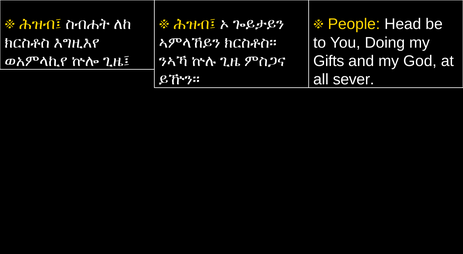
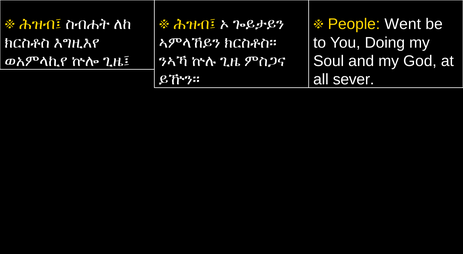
Head: Head -> Went (403, 24)
Gifts: Gifts -> Soul (329, 61)
